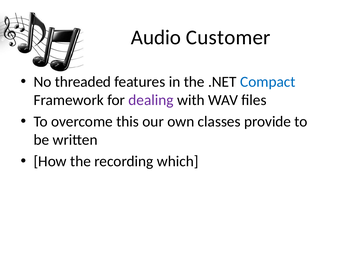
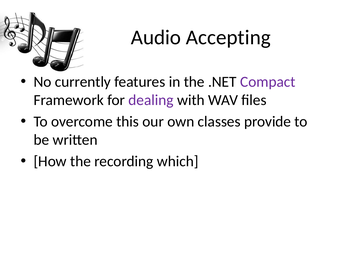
Customer: Customer -> Accepting (228, 38)
threaded: threaded -> currently (83, 82)
Compact colour: blue -> purple (268, 82)
